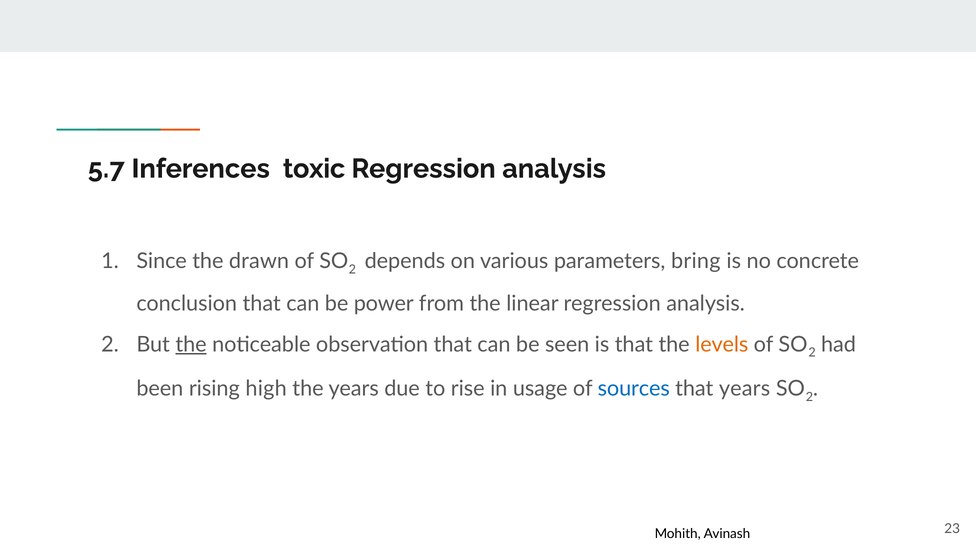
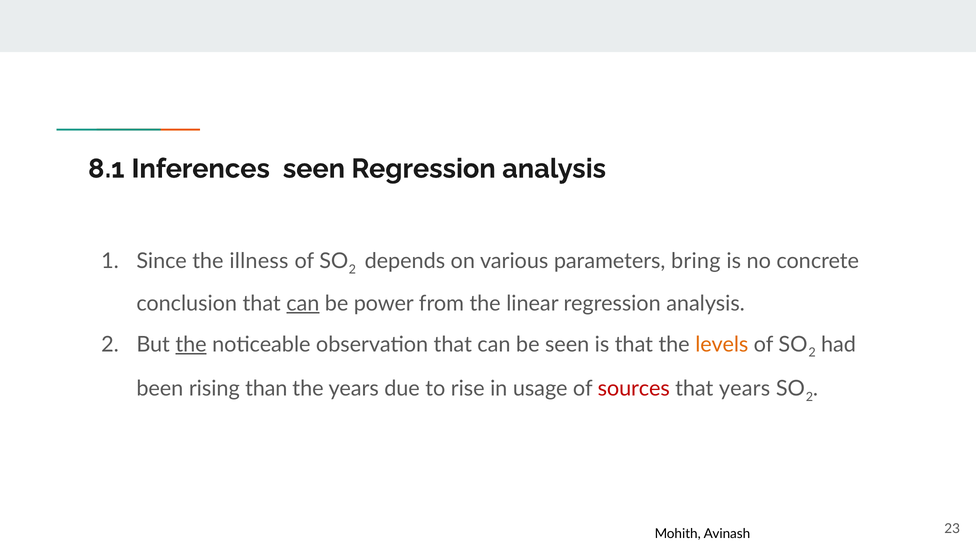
5.7: 5.7 -> 8.1 (106, 169)
Inferences toxic: toxic -> seen (314, 169)
drawn: drawn -> illness (259, 261)
can underline: none -> present (303, 304)
high: high -> than (266, 389)
sources colour: blue -> red (634, 389)
